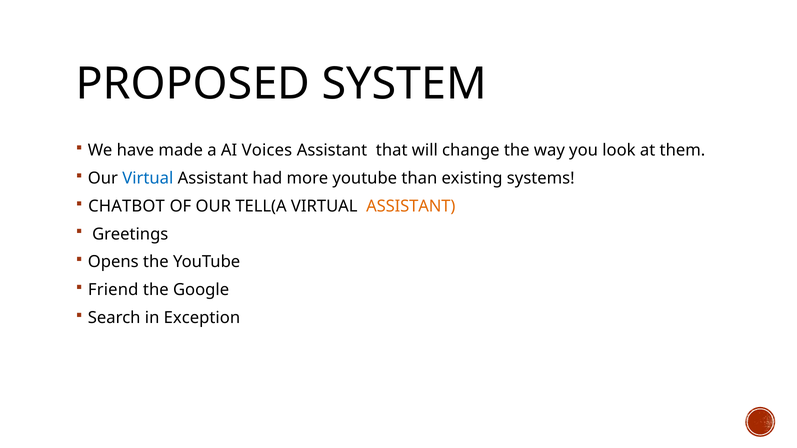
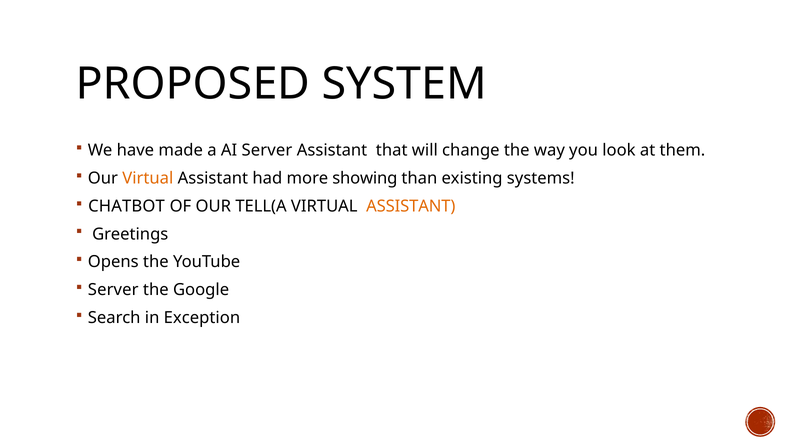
AI Voices: Voices -> Server (267, 151)
Virtual colour: blue -> orange (148, 178)
more youtube: youtube -> showing (365, 178)
Friend: Friend -> Server (113, 290)
